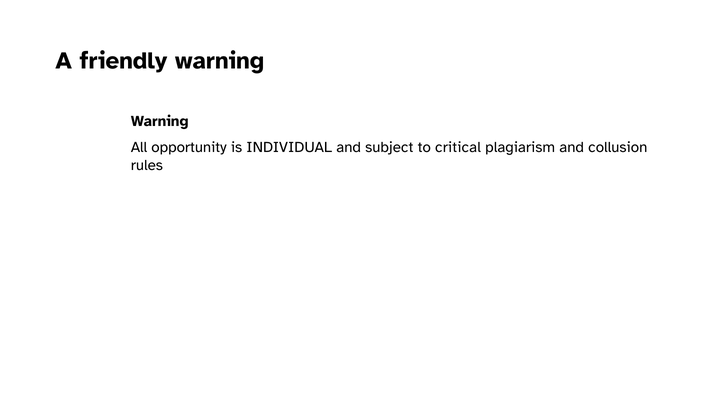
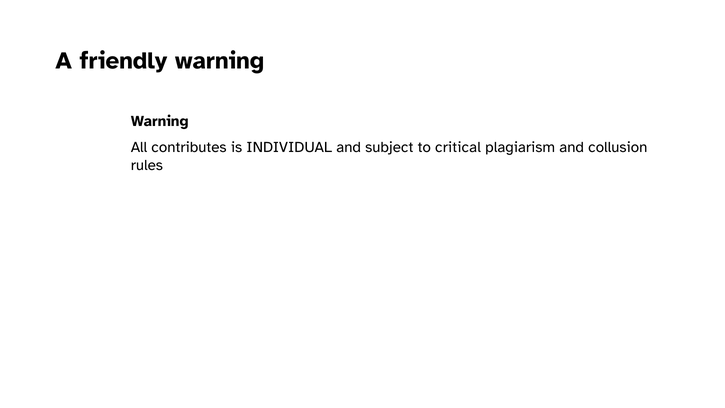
opportunity: opportunity -> contributes (189, 147)
